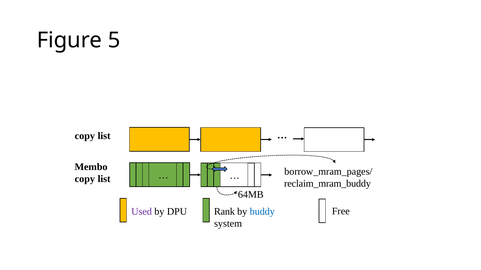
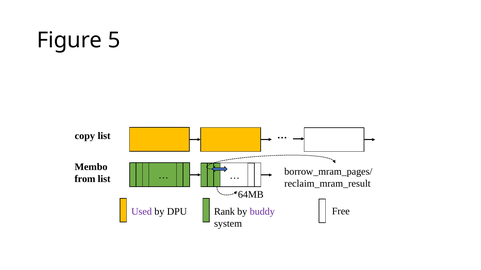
copy: copy -> from (85, 179)
reclaim_mram_buddy: reclaim_mram_buddy -> reclaim_mram_result (327, 184)
buddy colour: blue -> purple (262, 212)
